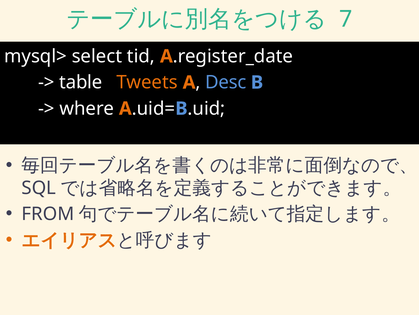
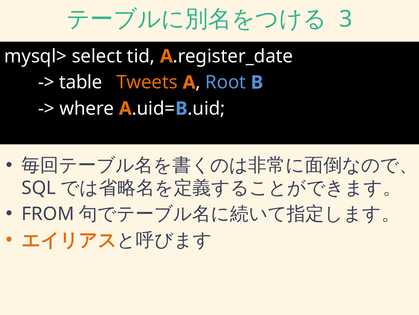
7: 7 -> 3 (346, 19)
Desc: Desc -> Root (226, 82)
